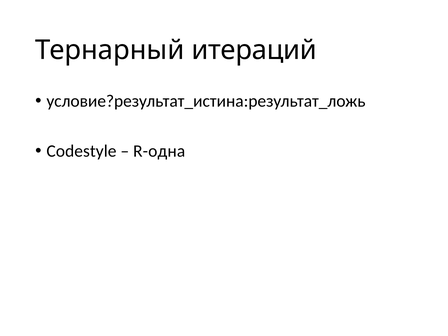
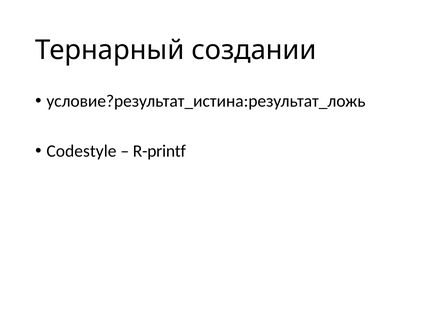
итераций: итераций -> создании (254, 50)
R-одна: R-одна -> R-printf (159, 151)
